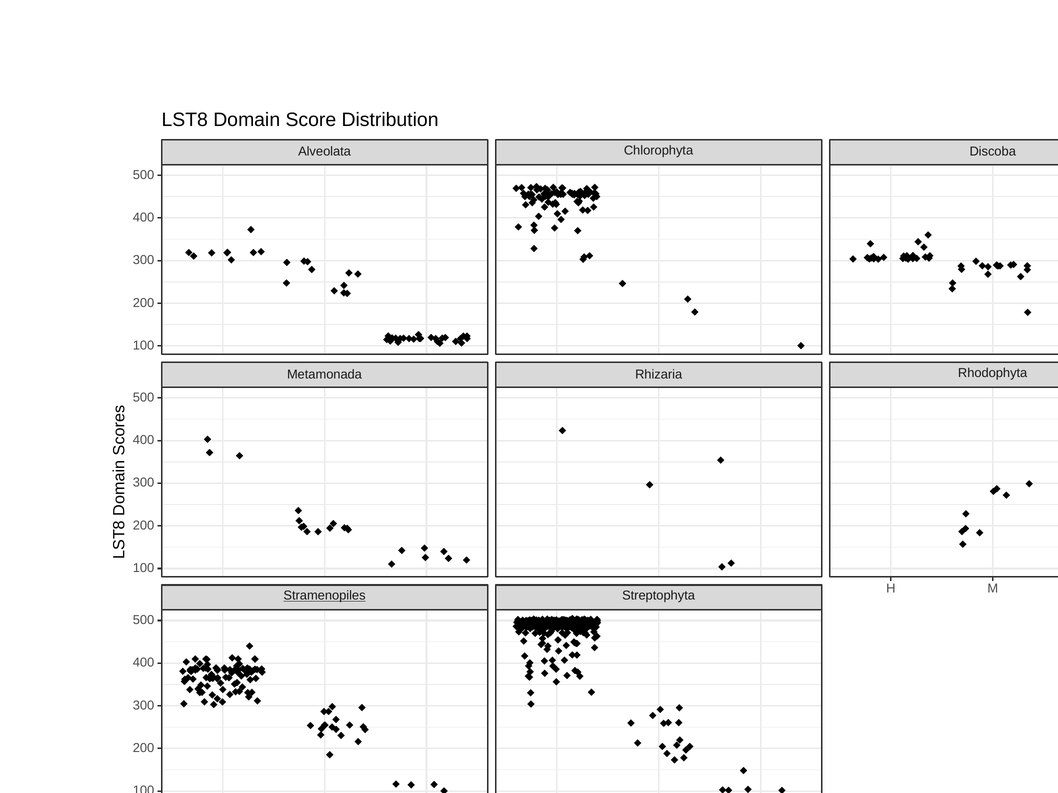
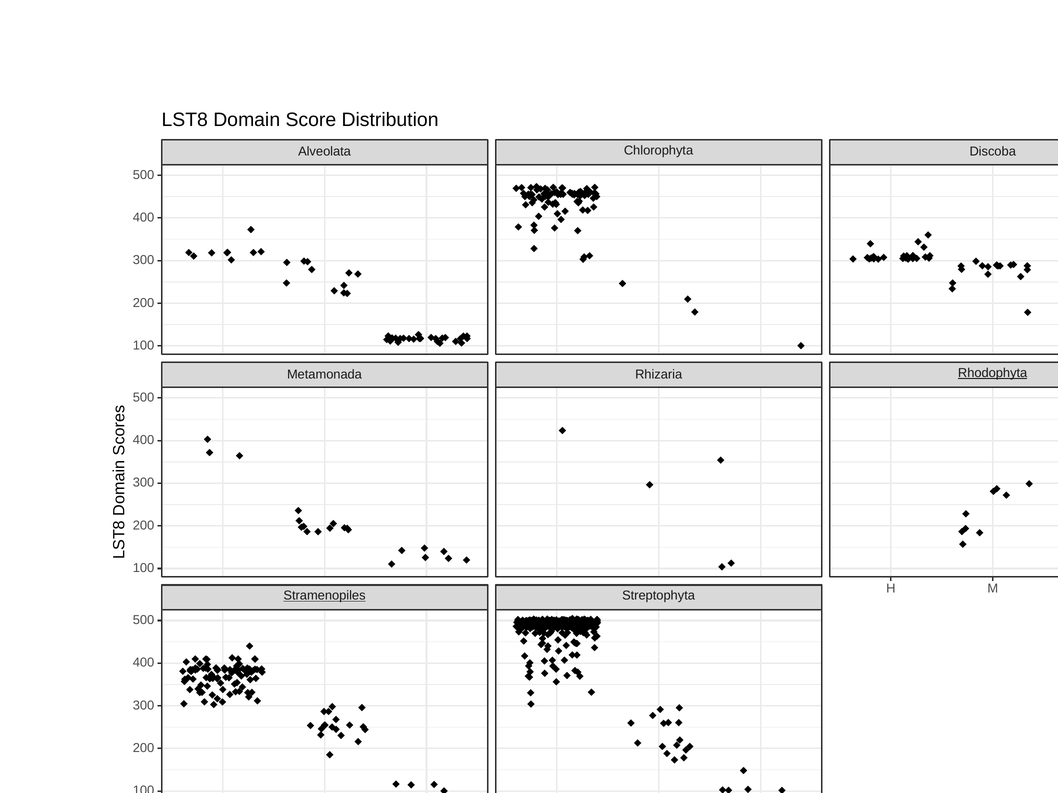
Rhodophyta underline: none -> present (993, 373)
